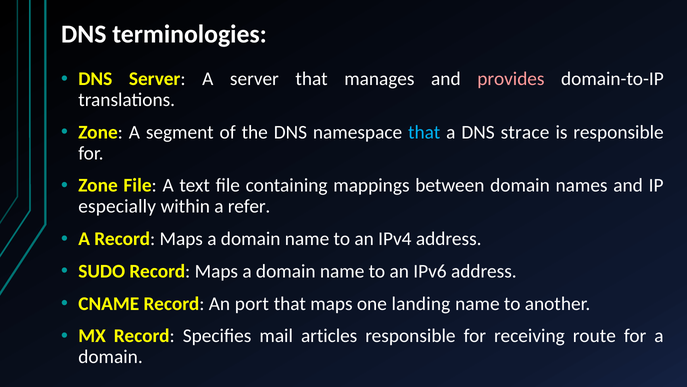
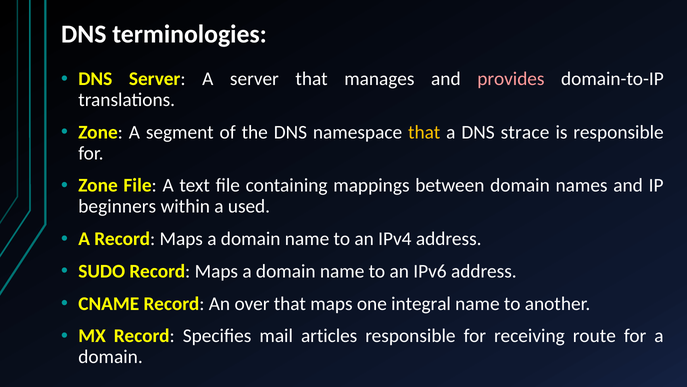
that colour: light blue -> yellow (424, 132)
especially: especially -> beginners (117, 206)
refer: refer -> used (249, 206)
port: port -> over (252, 303)
landing: landing -> integral (421, 303)
